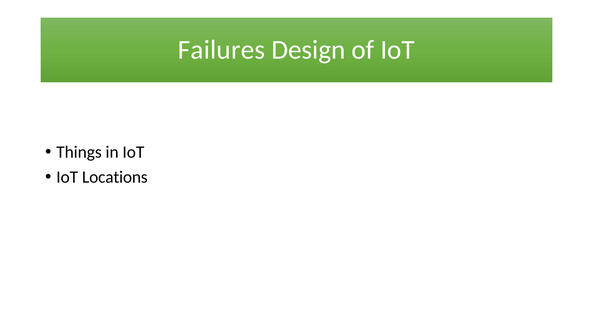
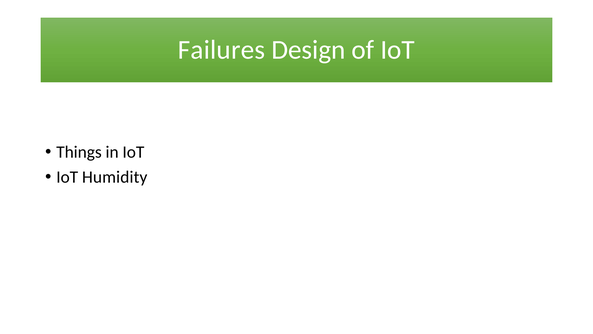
Locations: Locations -> Humidity (115, 177)
